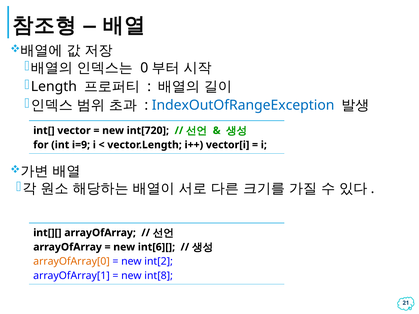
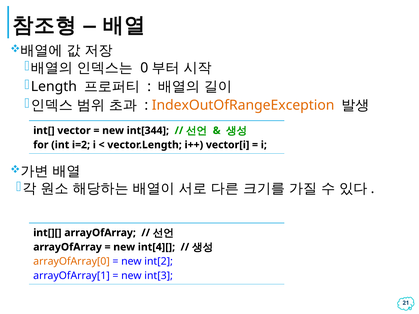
IndexOutOfRangeException colour: blue -> orange (243, 105)
int[720: int[720 -> int[344 (148, 131)
i=9: i=9 -> i=2 (81, 145)
int[6][: int[6][ -> int[4][ (156, 247)
int[8: int[8 -> int[3 (159, 276)
